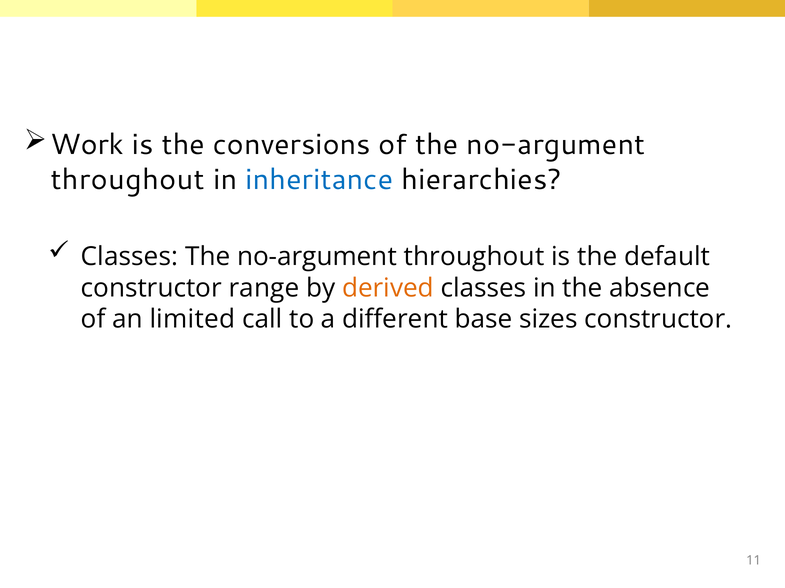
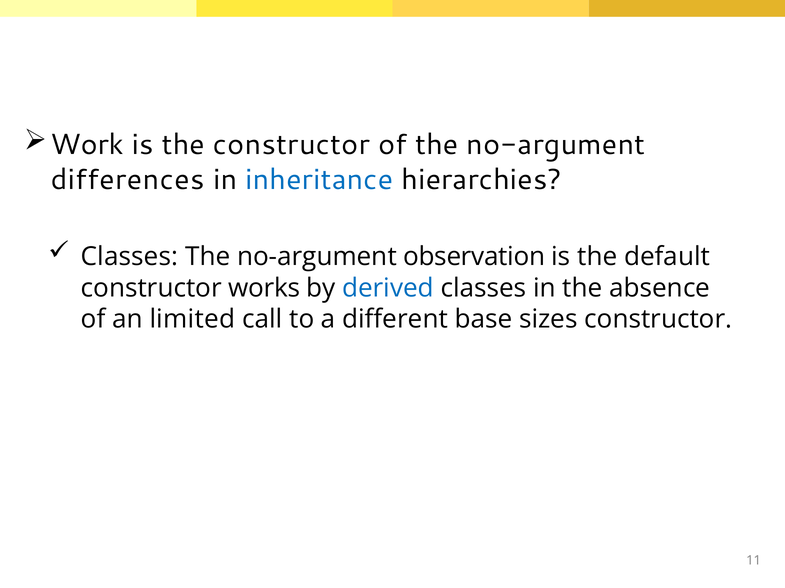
the conversions: conversions -> constructor (292, 145)
throughout: throughout -> differences (128, 180)
throughout: throughout -> observation (474, 257)
range: range -> works (264, 288)
derived colour: orange -> blue (388, 288)
